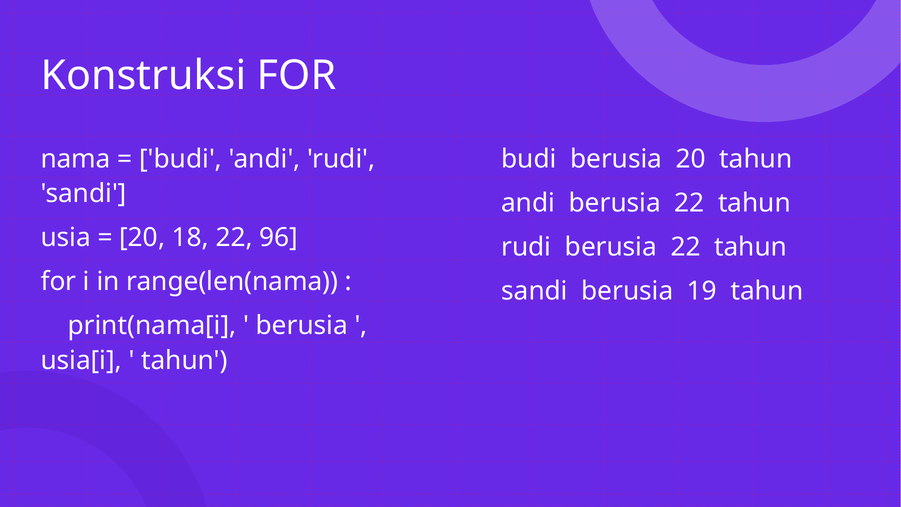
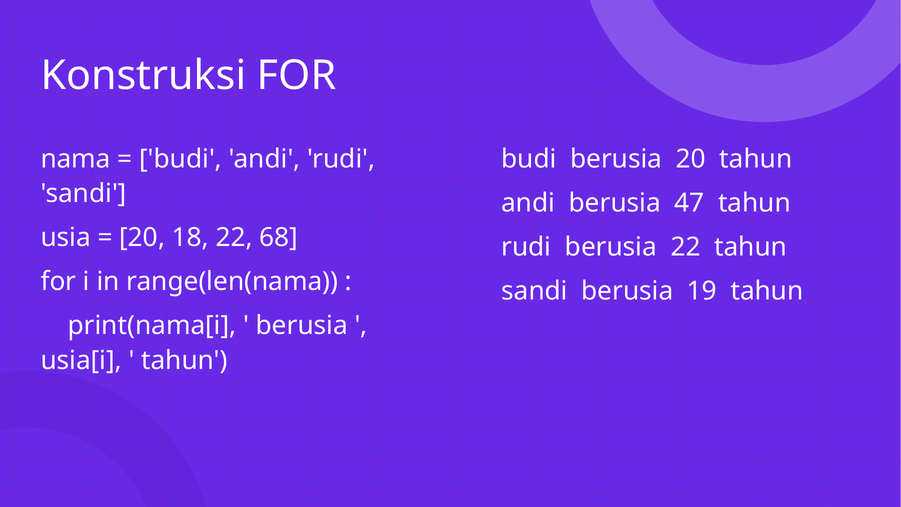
andi berusia 22: 22 -> 47 (689, 203)
96: 96 -> 68 (279, 238)
